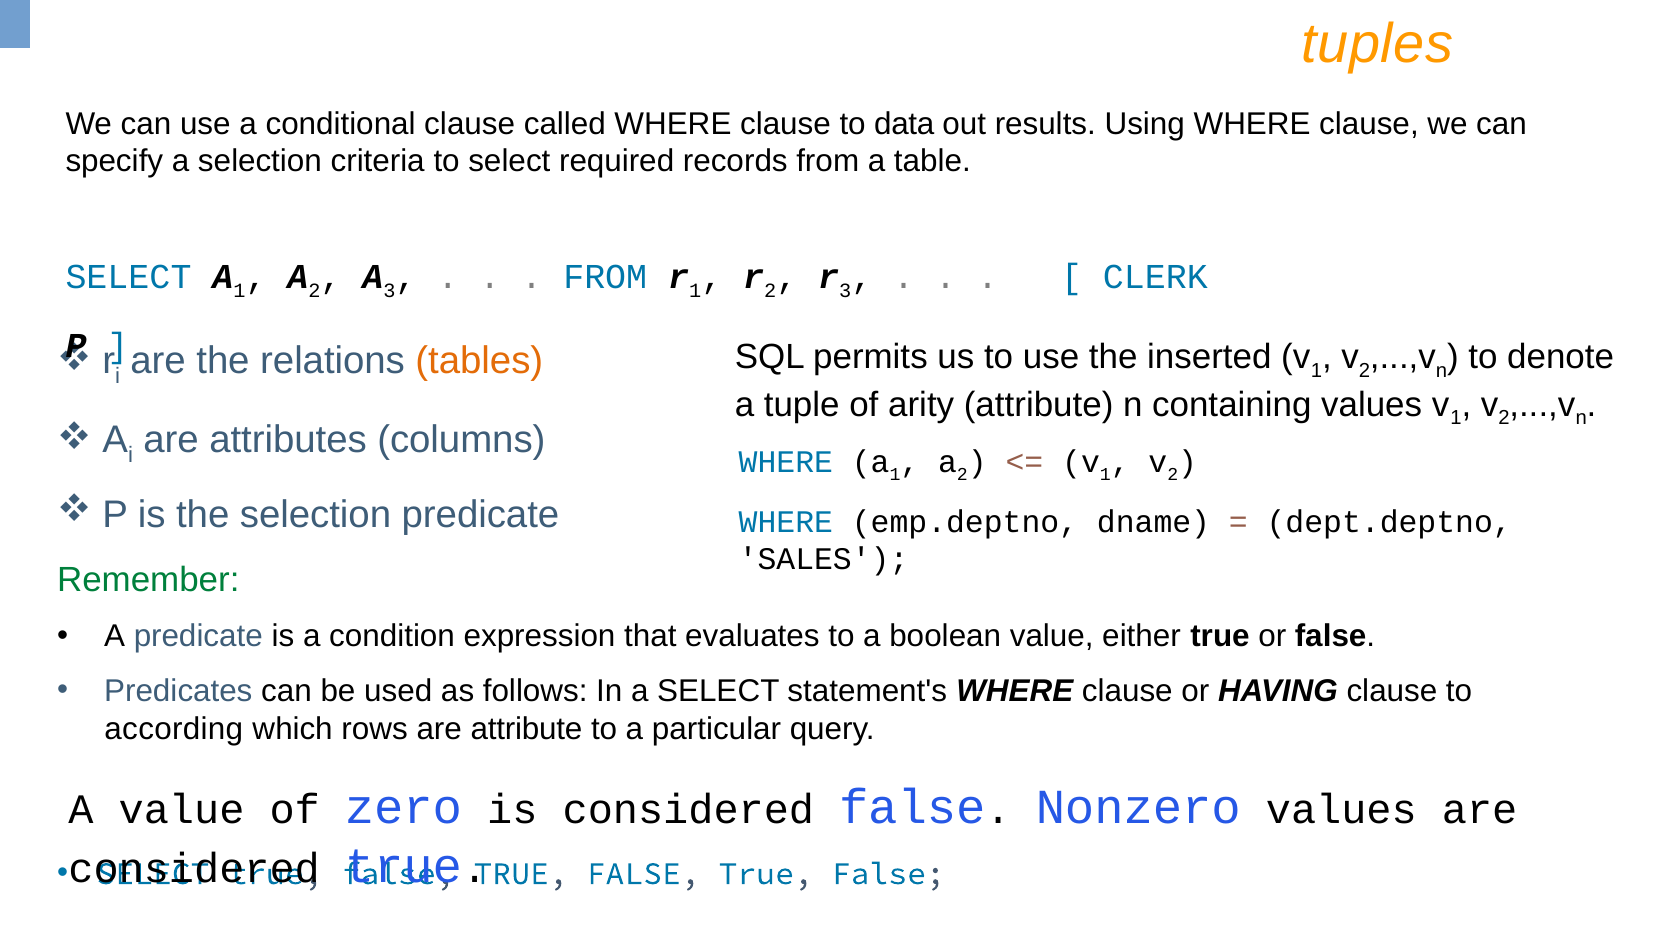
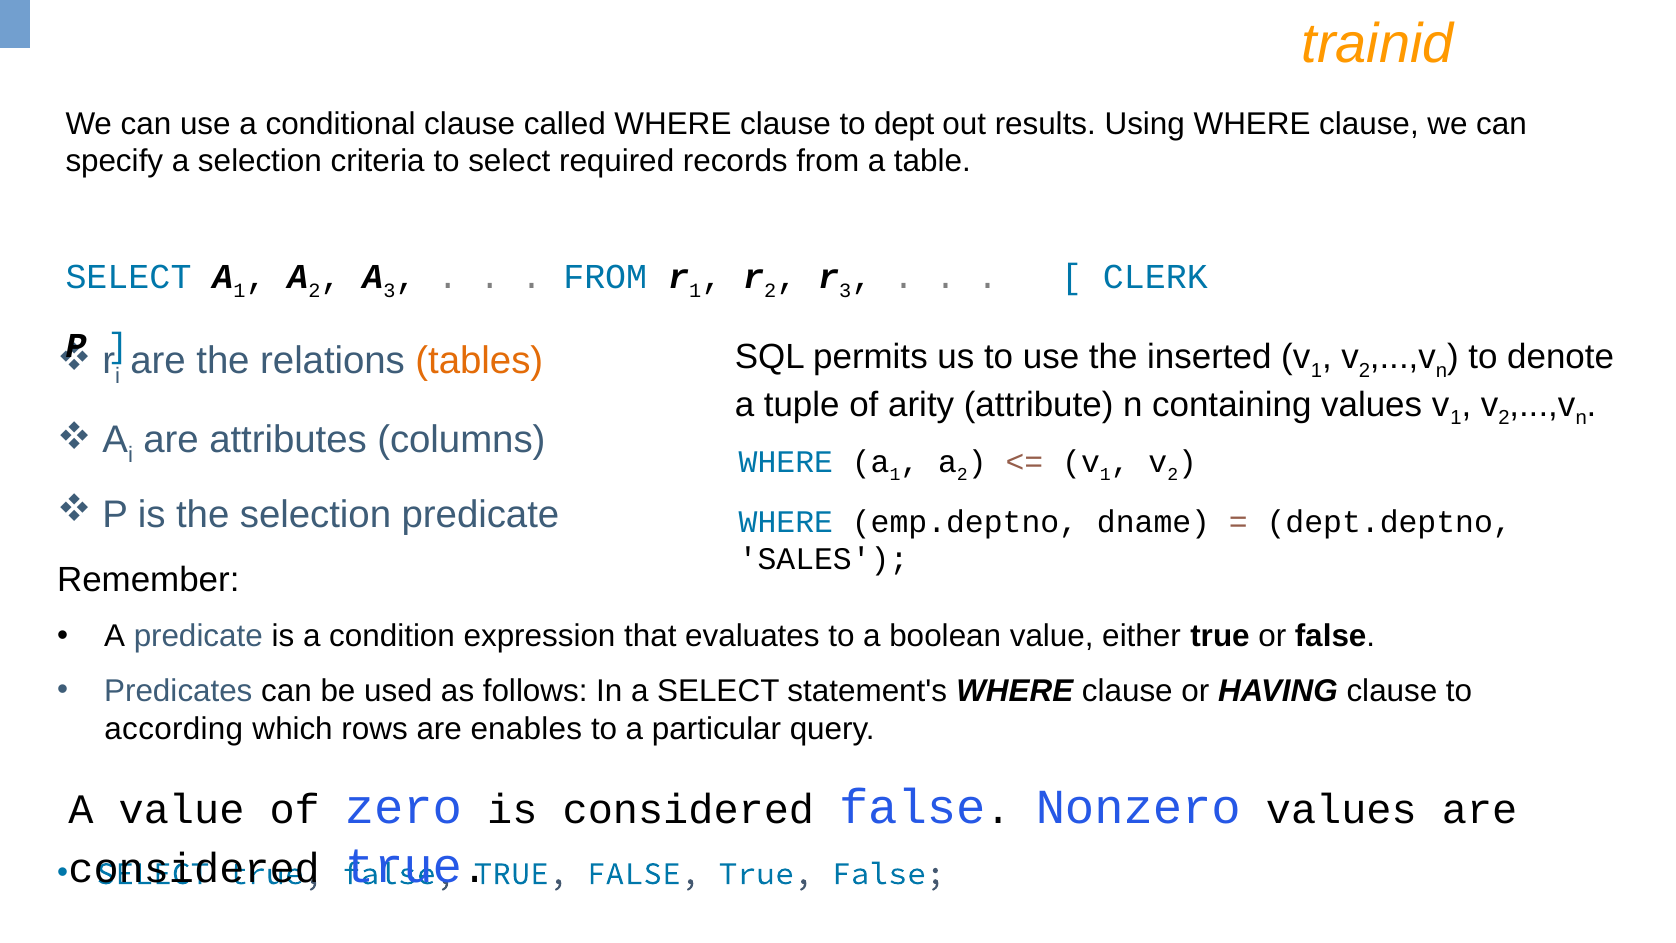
tuples: tuples -> trainid (1378, 44)
data: data -> dept (904, 124)
Remember colour: green -> black (148, 580)
are attribute: attribute -> enables (526, 729)
